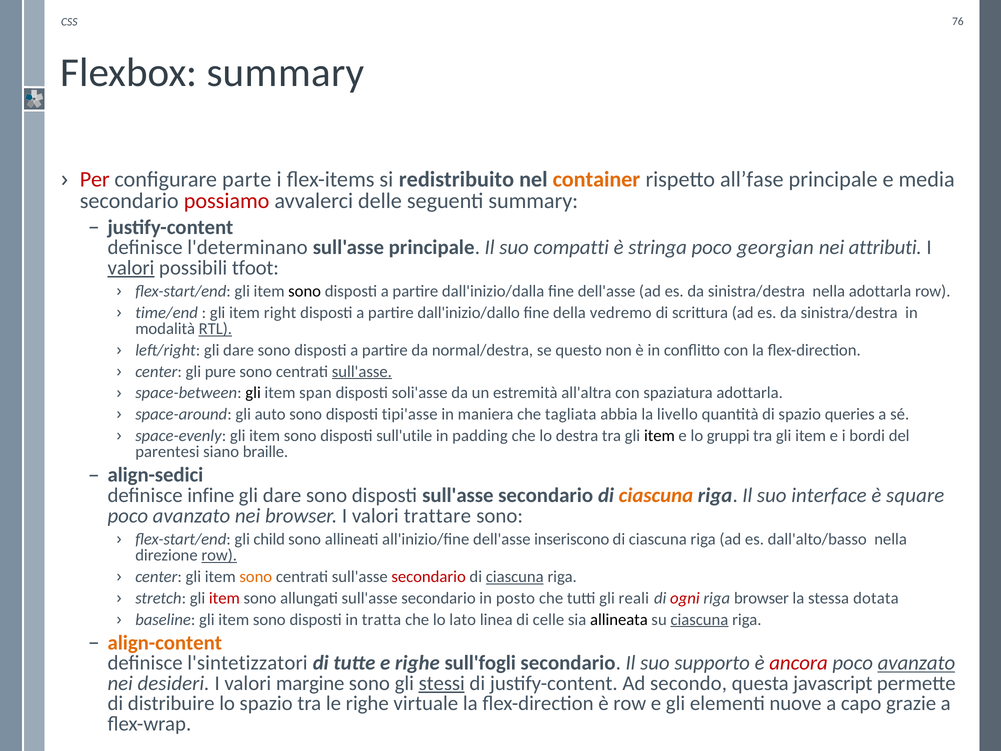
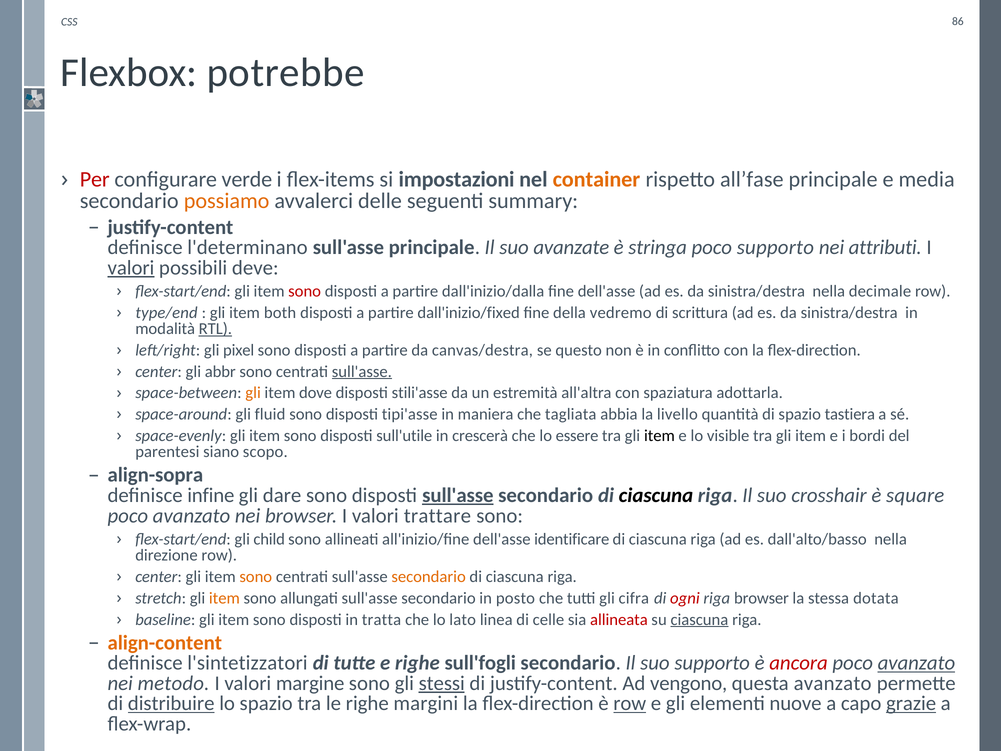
76: 76 -> 86 (958, 22)
Flexbox summary: summary -> potrebbe (285, 73)
parte: parte -> verde (247, 179)
redistribuito: redistribuito -> impostazioni (457, 179)
possiamo colour: red -> orange (227, 201)
compatti: compatti -> avanzate (571, 247)
poco georgian: georgian -> supporto (775, 247)
tfoot: tfoot -> deve (255, 268)
sono colour: black -> red (305, 291)
nella adottarla: adottarla -> decimale (880, 291)
time/end: time/end -> type/end (167, 313)
right: right -> both (280, 313)
dall'inizio/dallo: dall'inizio/dallo -> dall'inizio/fixed (469, 313)
left/right gli dare: dare -> pixel (239, 350)
normal/destra: normal/destra -> canvas/destra (482, 350)
pure: pure -> abbr (220, 371)
gli colour: black -> orange (253, 393)
span: span -> dove (316, 393)
soli'asse: soli'asse -> stili'asse (420, 393)
auto: auto -> fluid (270, 414)
queries: queries -> tastiera (850, 414)
padding: padding -> crescerà (480, 436)
destra: destra -> essere (577, 436)
gruppi: gruppi -> visible (728, 436)
braille: braille -> scopo (265, 452)
align-sedici: align-sedici -> align-sopra (155, 475)
sull'asse underline: none -> present (458, 495)
ciascuna colour: orange -> black (656, 495)
interface: interface -> crosshair (829, 495)
inseriscono: inseriscono -> identificare (572, 539)
row underline: present -> none (219, 555)
secondario colour: red -> orange (429, 577)
ciascuna underline: present -> none (515, 577)
item colour: red -> orange (224, 598)
reali: reali -> cifra (634, 598)
allineata colour: black -> red (619, 619)
desideri: desideri -> metodo (173, 683)
secondo: secondo -> vengono (689, 683)
questa javascript: javascript -> avanzato (833, 683)
distribuire underline: none -> present (171, 703)
virtuale: virtuale -> margini (426, 703)
row underline: none -> present (630, 703)
grazie underline: none -> present (911, 703)
